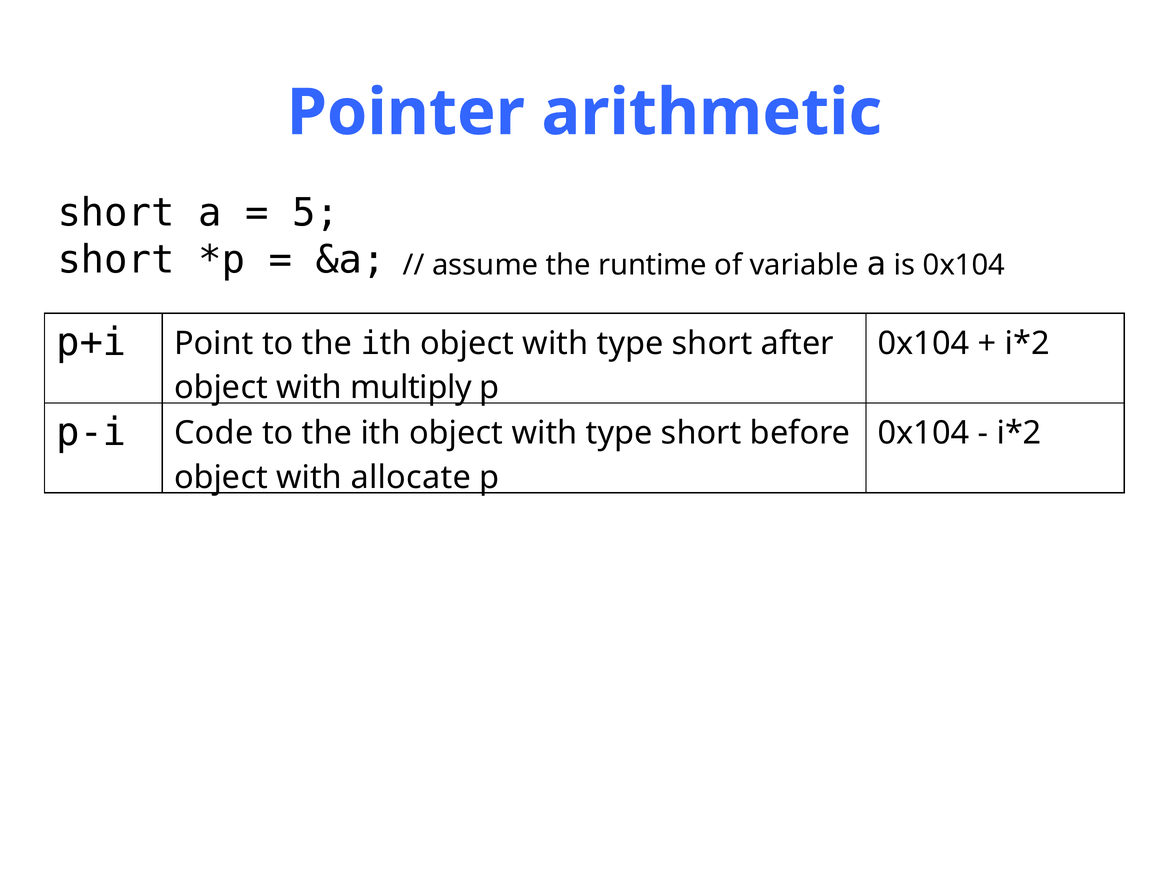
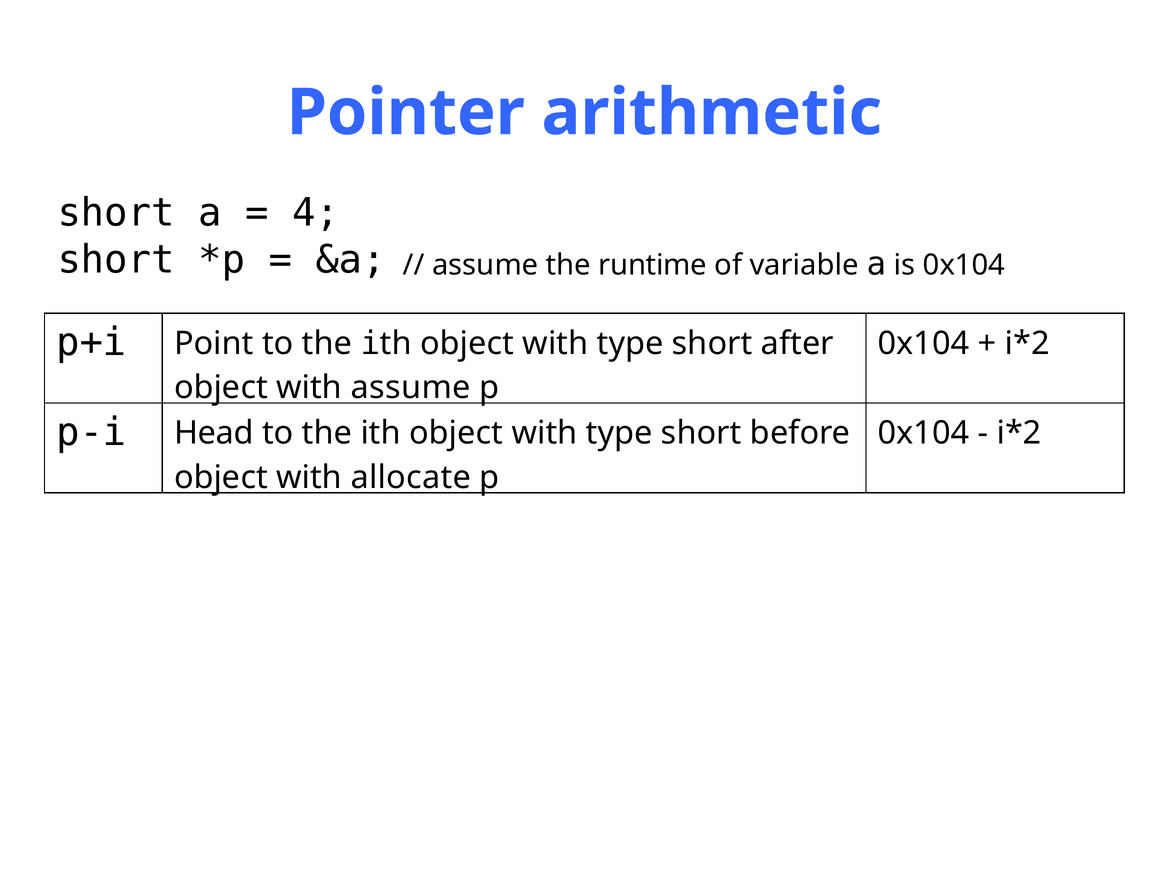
5: 5 -> 4 (316, 213)
with multiply: multiply -> assume (411, 388)
Code: Code -> Head (214, 433)
